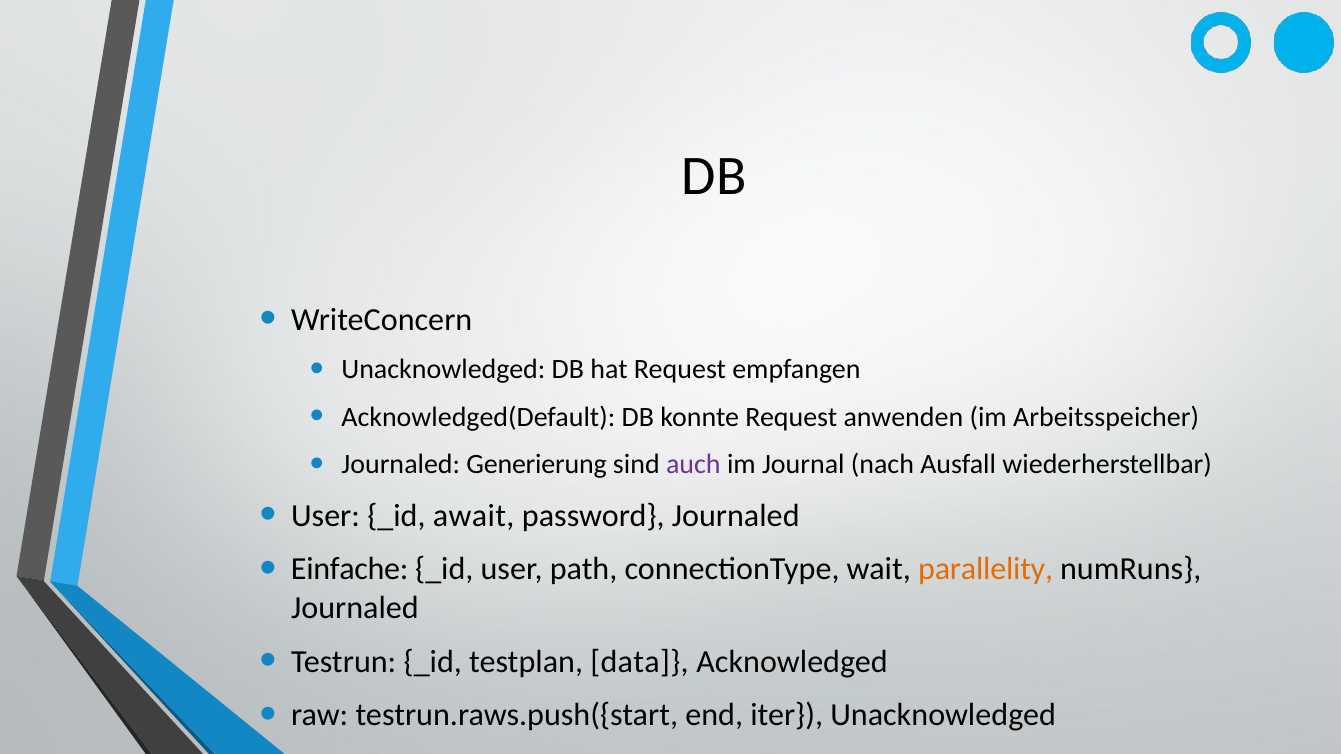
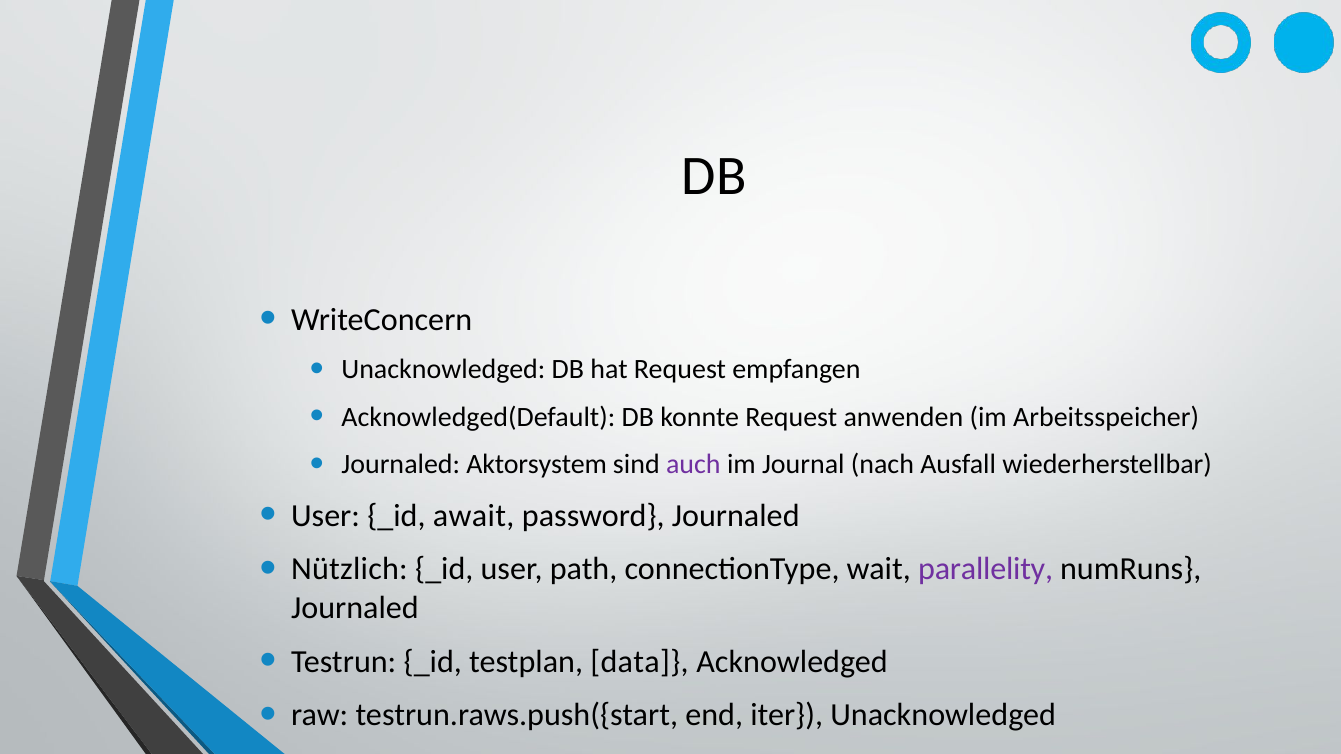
Generierung: Generierung -> Aktorsystem (537, 465)
Einfache: Einfache -> Nützlich (349, 570)
parallelity colour: orange -> purple (986, 570)
